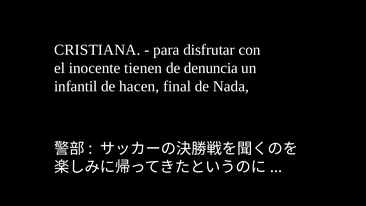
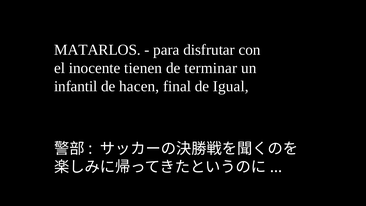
CRISTIANA: CRISTIANA -> MATARLOS (97, 50)
denuncia: denuncia -> terminar (211, 68)
Nada: Nada -> Igual (231, 86)
